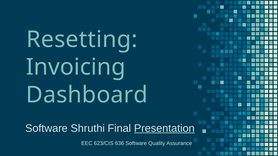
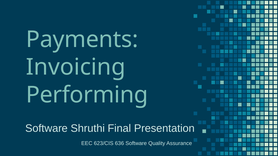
Resetting: Resetting -> Payments (82, 39)
Dashboard: Dashboard -> Performing (87, 95)
Presentation underline: present -> none (164, 129)
